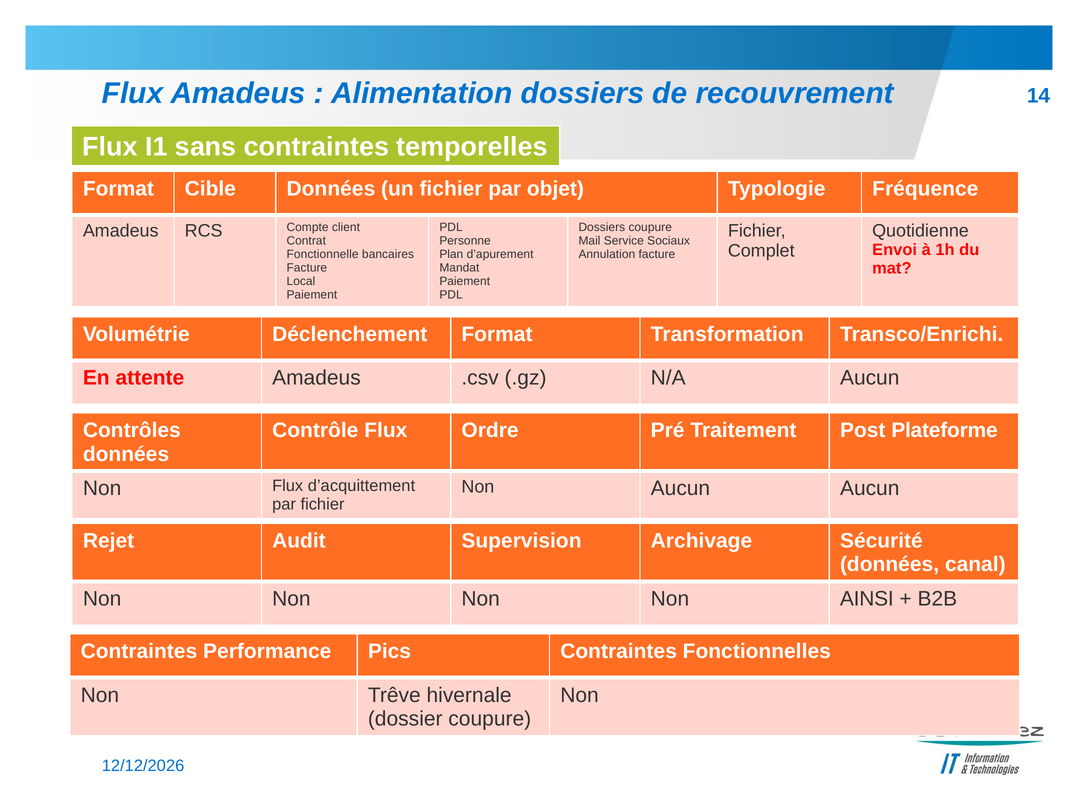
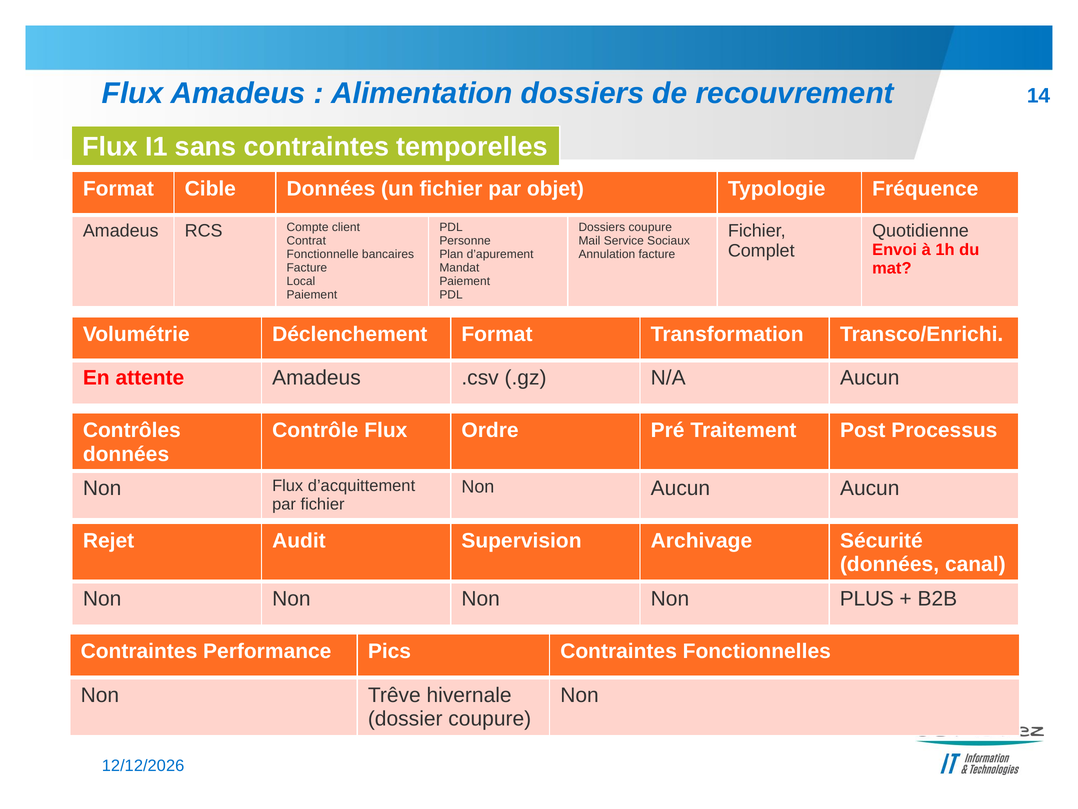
Plateforme: Plateforme -> Processus (944, 430)
AINSI: AINSI -> PLUS (867, 599)
